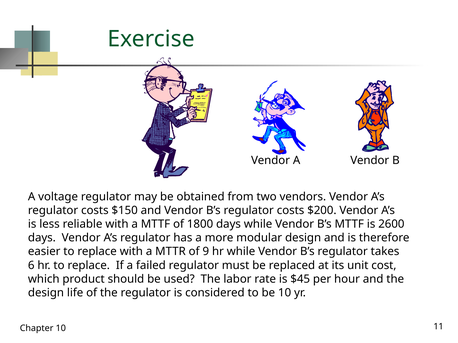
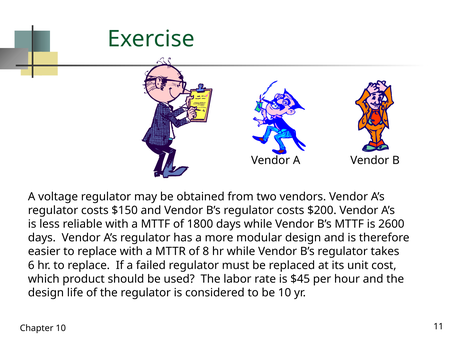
9: 9 -> 8 (206, 252)
